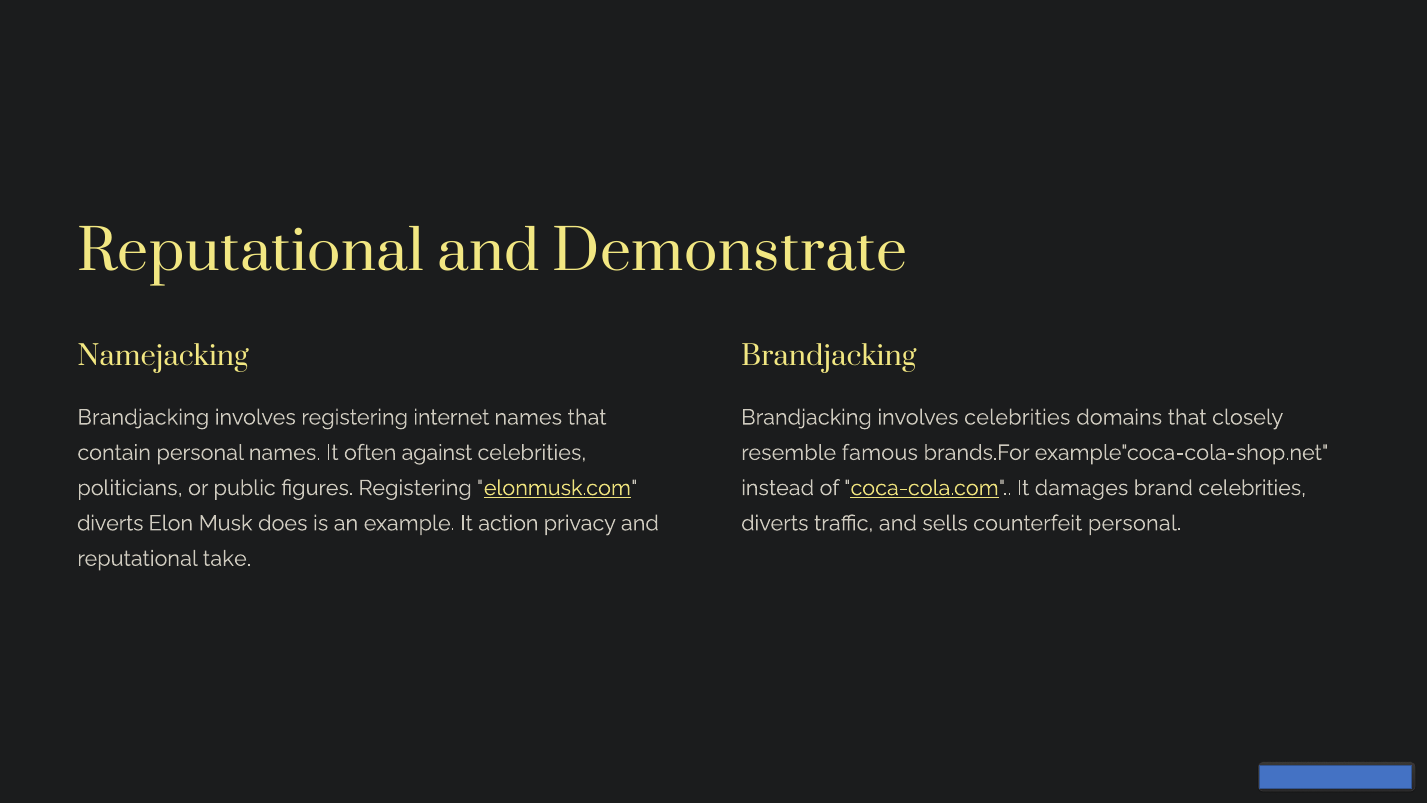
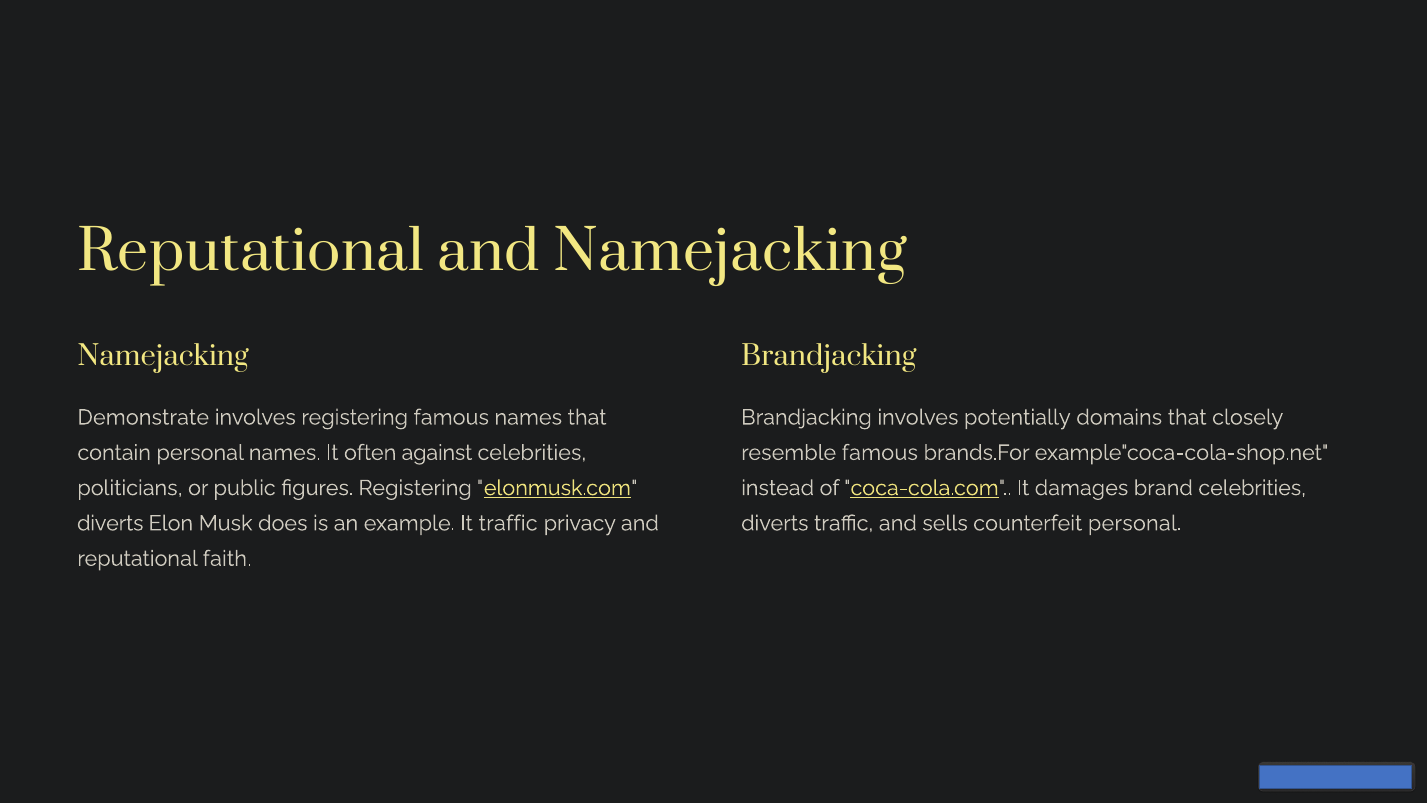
and Demonstrate: Demonstrate -> Namejacking (730, 252)
Brandjacking: Brandjacking -> Demonstrate (143, 417)
registering internet: internet -> famous (451, 417)
involves celebrities: celebrities -> potentially (1017, 417)
It action: action -> traffic (508, 523)
take: take -> faith (227, 558)
